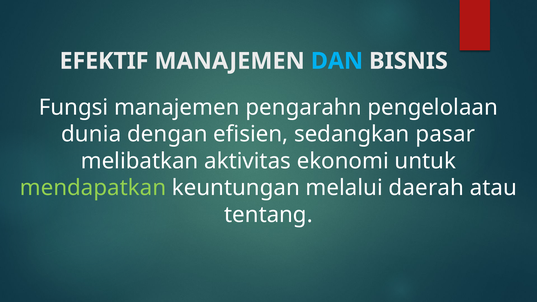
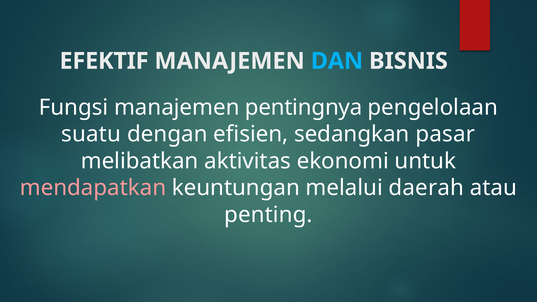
pengarahn: pengarahn -> pentingnya (304, 107)
dunia: dunia -> suatu (91, 134)
mendapatkan colour: light green -> pink (93, 188)
tentang: tentang -> penting (268, 215)
